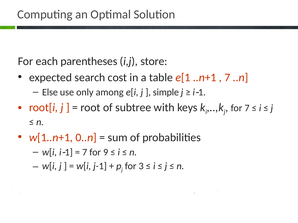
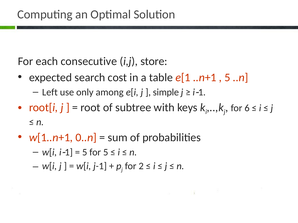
parentheses: parentheses -> consecutive (89, 61)
7: 7 -> 5 (227, 78)
Else: Else -> Left (50, 92)
for 7: 7 -> 6 (247, 108)
7: 7 -> 5 (85, 152)
for 9: 9 -> 5 (106, 152)
3: 3 -> 2 (141, 166)
